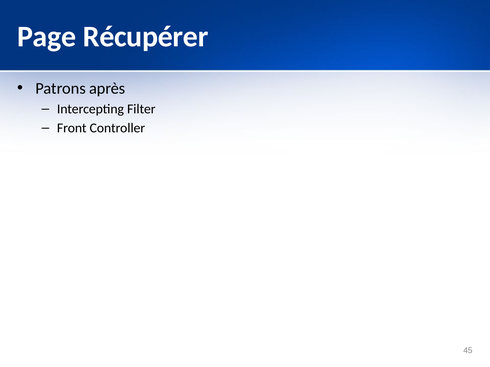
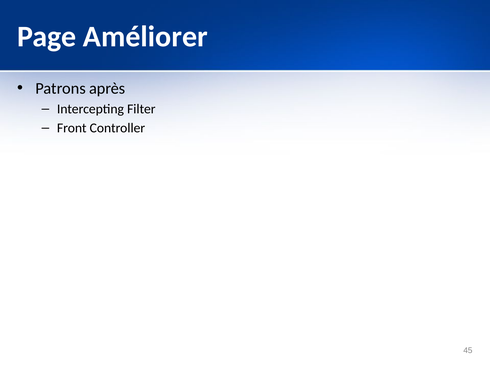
Récupérer: Récupérer -> Améliorer (145, 37)
